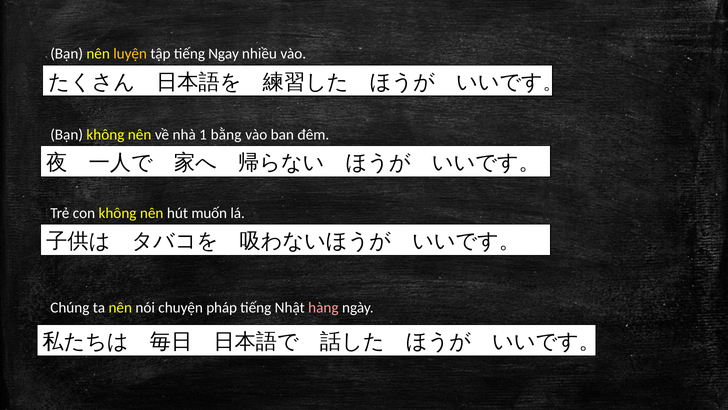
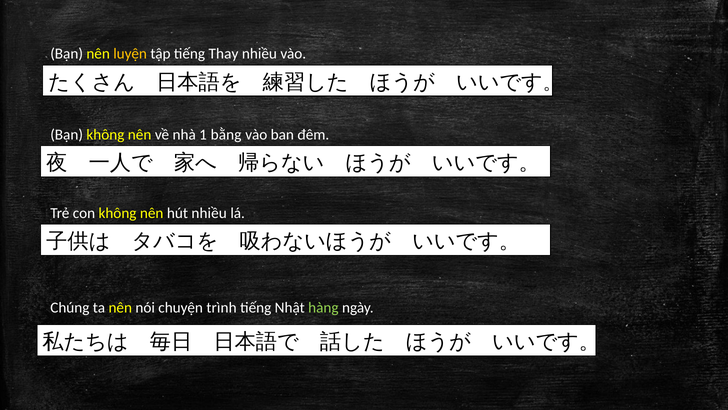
Ngay: Ngay -> Thay (223, 54)
hút muốn: muốn -> nhiều (209, 213)
pháp: pháp -> trình (222, 308)
hàng colour: pink -> light green (323, 308)
